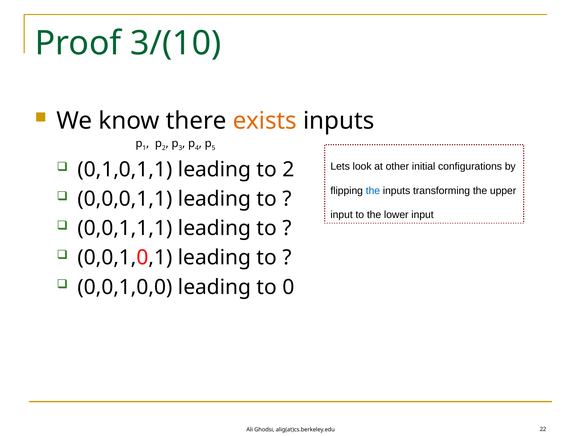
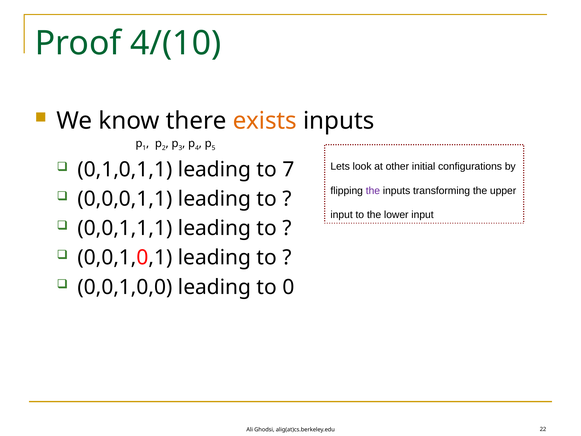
3/(10: 3/(10 -> 4/(10 (176, 43)
to 2: 2 -> 7 (288, 170)
the colour: blue -> purple (373, 191)
